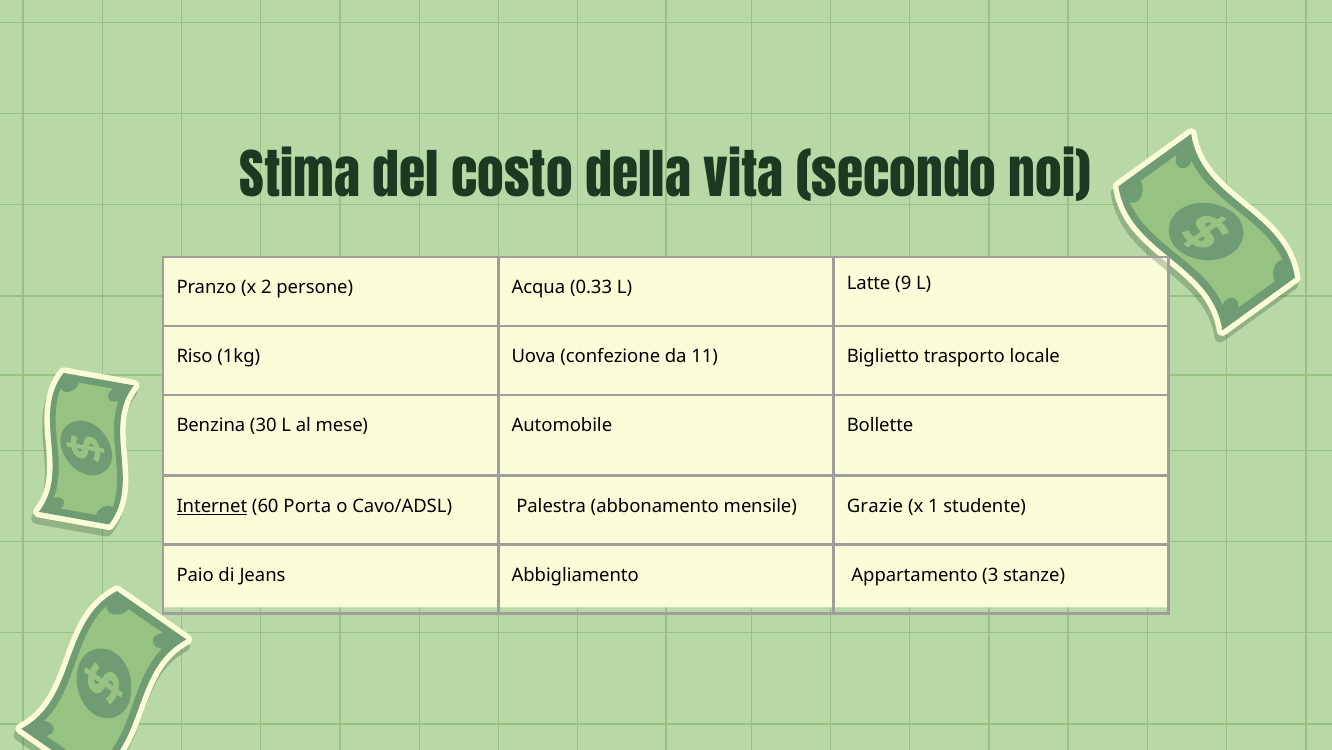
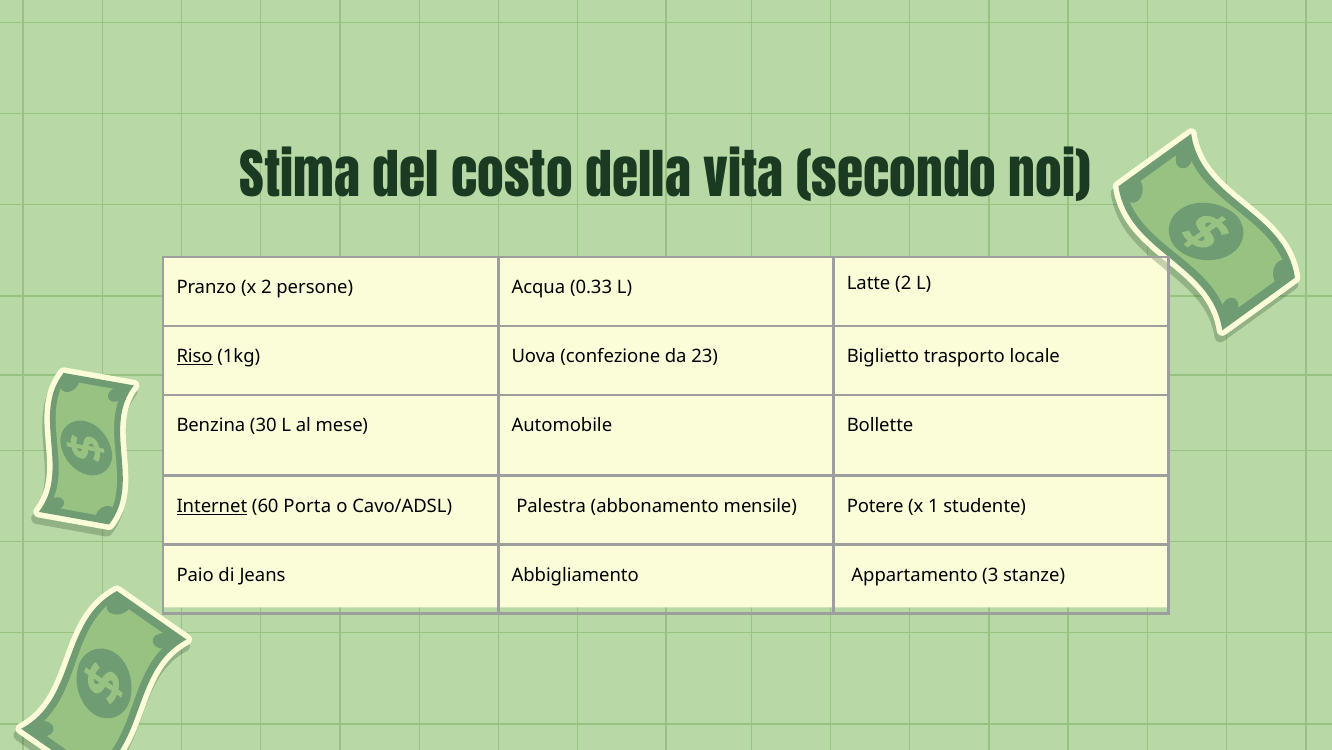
Latte 9: 9 -> 2 (903, 284)
Riso underline: none -> present (195, 356)
11: 11 -> 23 (705, 356)
Grazie: Grazie -> Potere (875, 506)
